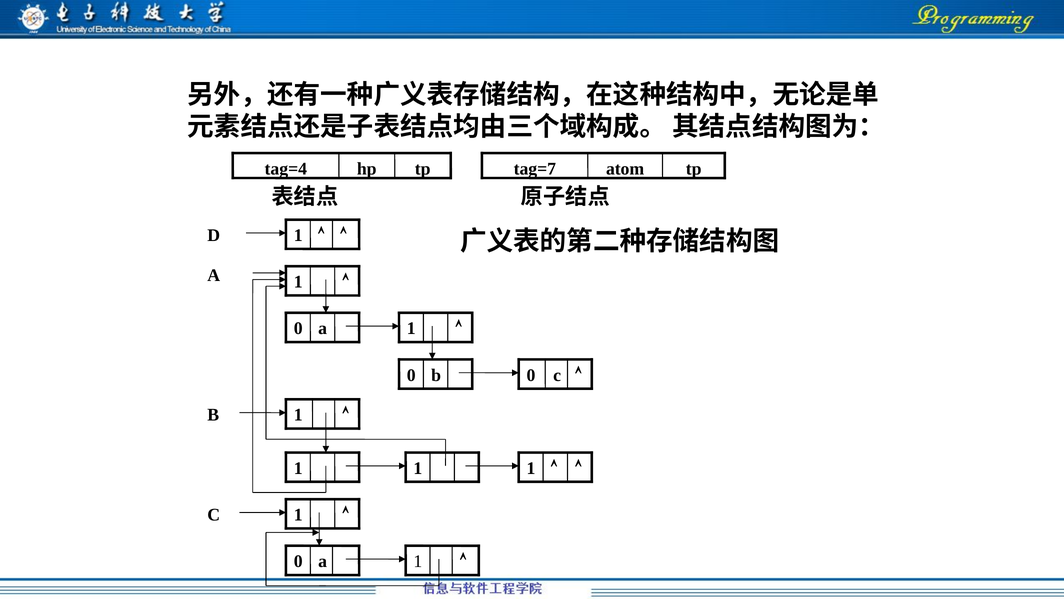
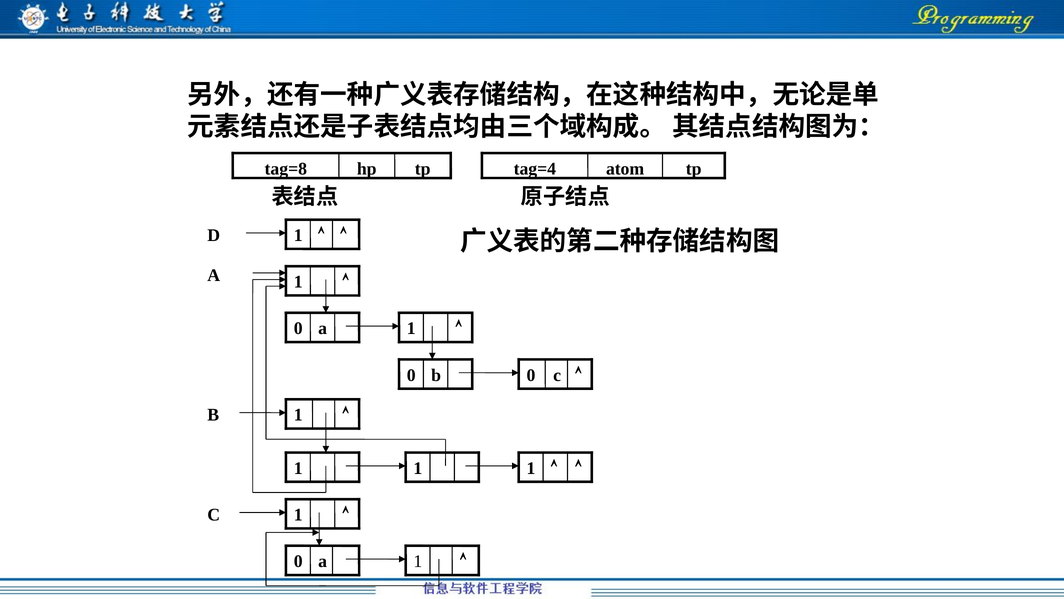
tag=4: tag=4 -> tag=8 (286, 169)
tag=7: tag=7 -> tag=4 (535, 169)
